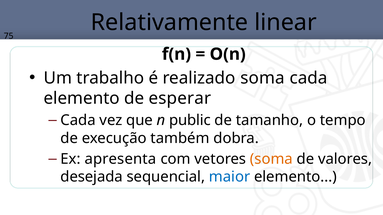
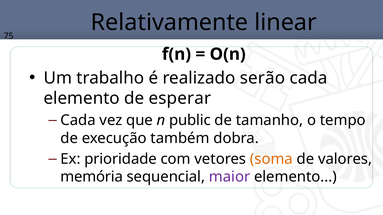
realizado soma: soma -> serão (262, 78)
apresenta: apresenta -> prioridade (121, 159)
desejada: desejada -> memória (92, 177)
maior colour: blue -> purple (230, 177)
